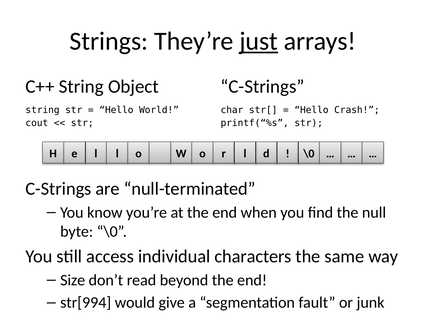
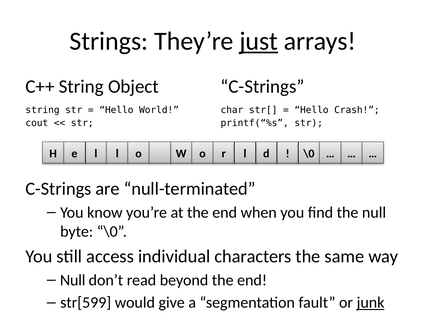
Size: Size -> Null (73, 280)
str[994: str[994 -> str[599 (86, 302)
junk underline: none -> present (371, 302)
